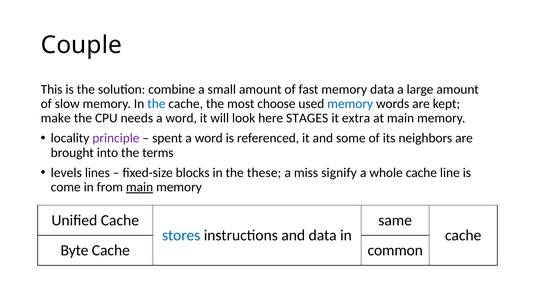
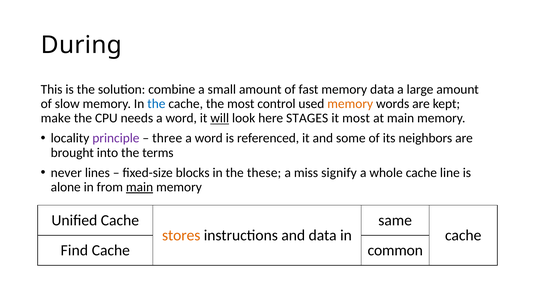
Couple: Couple -> During (81, 45)
choose: choose -> control (276, 104)
memory colour: blue -> orange (350, 104)
will underline: none -> present (220, 118)
it extra: extra -> most (356, 118)
spent: spent -> three (167, 138)
levels: levels -> never (66, 172)
come: come -> alone (66, 187)
stores colour: blue -> orange (181, 235)
Byte: Byte -> Find (74, 250)
